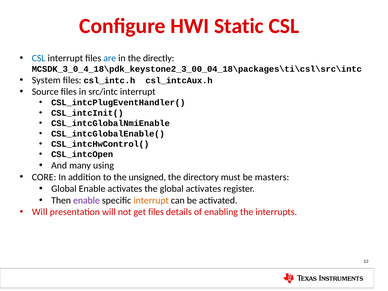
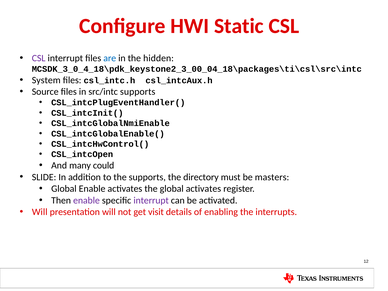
CSL colour: blue -> purple (39, 58)
directly: directly -> hidden (159, 58)
src/intc interrupt: interrupt -> supports (138, 92)
using: using -> could (104, 165)
CORE: CORE -> SLIDE (44, 177)
the unsigned: unsigned -> supports (147, 177)
interrupt colour: orange -> purple (151, 200)
get files: files -> visit (156, 212)
